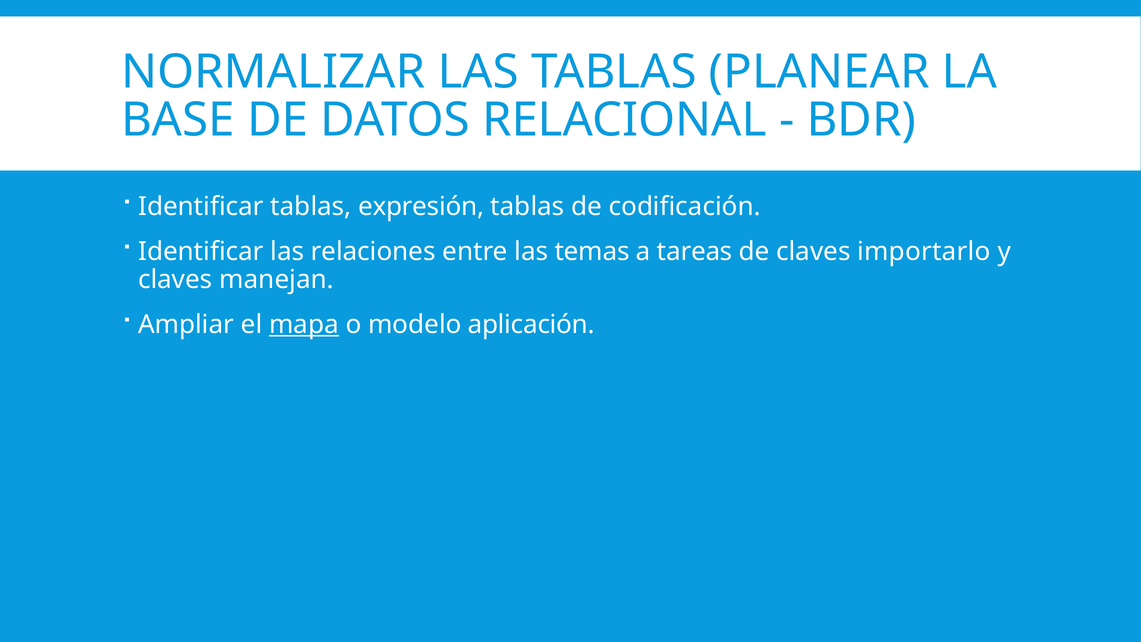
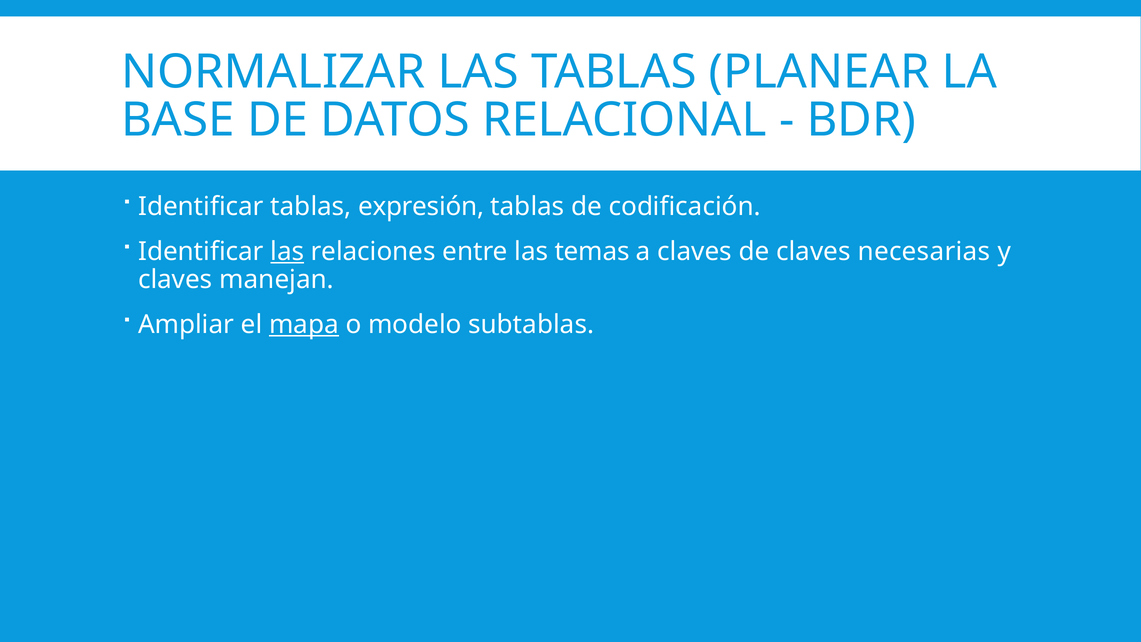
las underline: none -> present (287, 251)
a tareas: tareas -> claves (695, 251)
importarlo: importarlo -> necesarias (924, 251)
aplicación: aplicación -> subtablas (531, 324)
